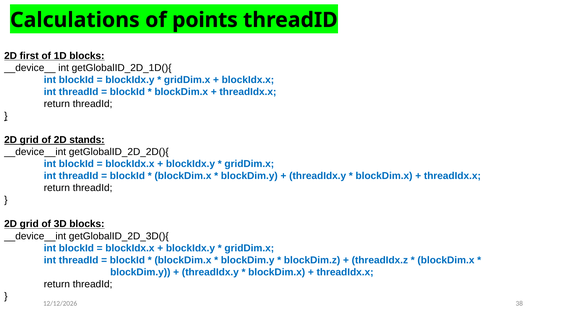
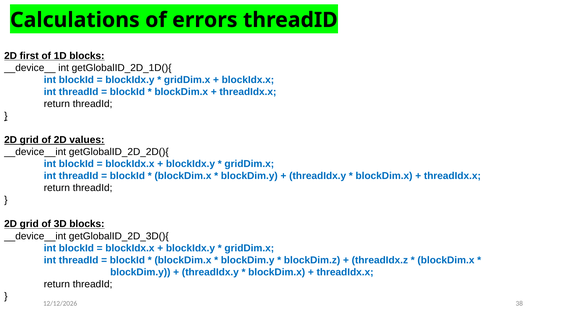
points: points -> errors (205, 20)
stands: stands -> values (87, 140)
